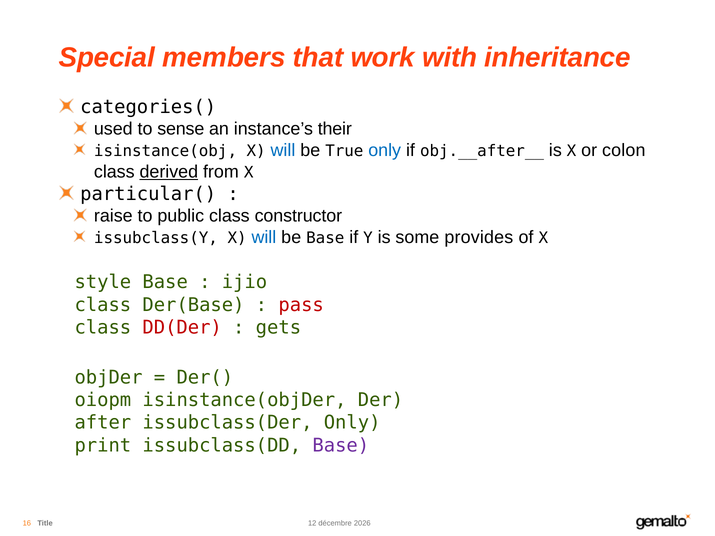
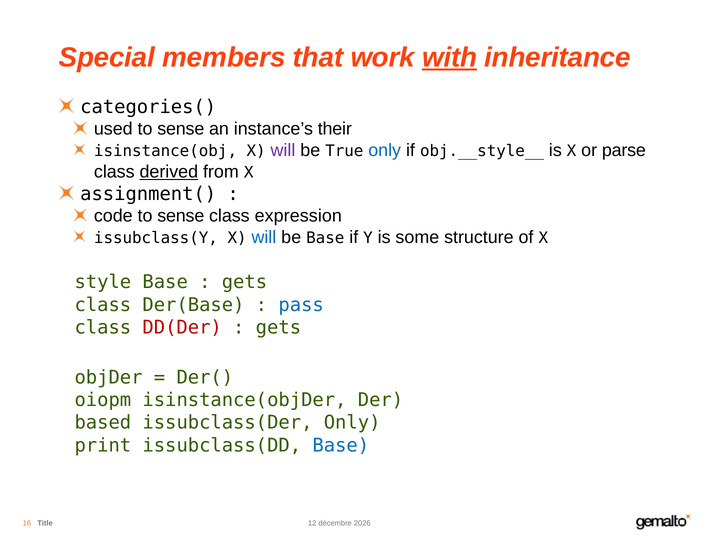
with underline: none -> present (450, 58)
will colour: blue -> purple (283, 151)
obj.__after__: obj.__after__ -> obj.__style__ (482, 151)
colon: colon -> parse (624, 151)
particular(: particular( -> assignment( (148, 194)
raise: raise -> code (113, 216)
public: public -> sense (181, 216)
constructor: constructor -> expression (298, 216)
provides: provides -> structure (479, 238)
ijio: ijio -> gets (244, 282)
pass colour: red -> blue (301, 305)
after: after -> based (103, 423)
Base colour: purple -> blue (341, 446)
